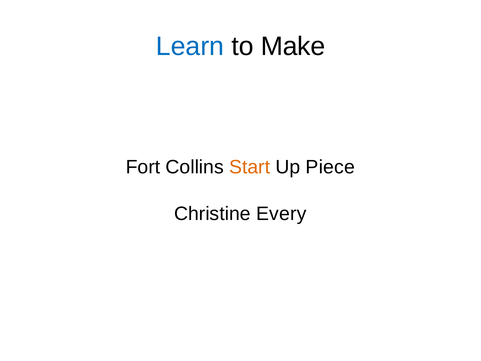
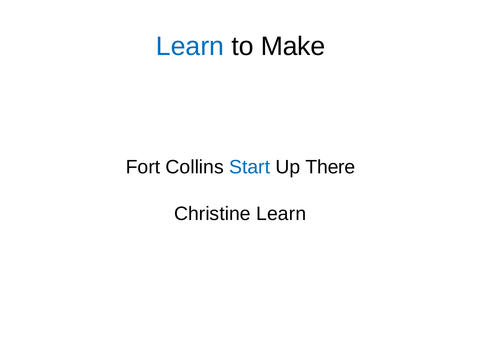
Start colour: orange -> blue (250, 167)
Piece: Piece -> There (330, 167)
Christine Every: Every -> Learn (281, 214)
